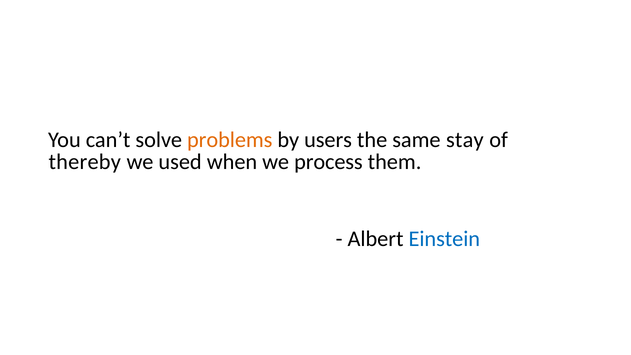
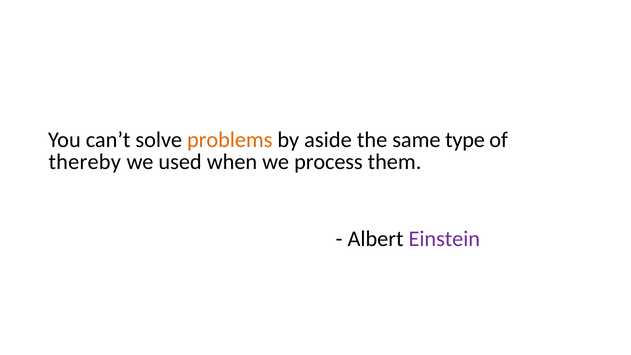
users: users -> aside (328, 140)
stay: stay -> type (465, 140)
Einstein colour: blue -> purple (444, 239)
